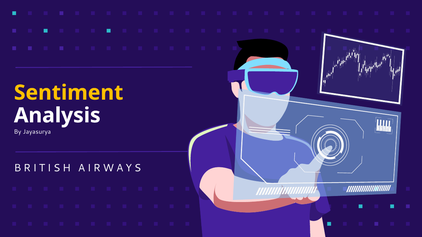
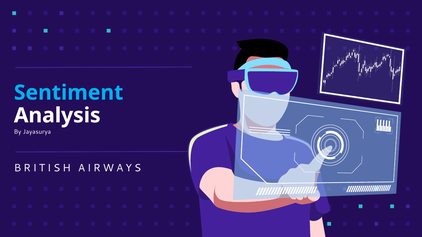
Sentiment colour: yellow -> light blue (69, 93)
